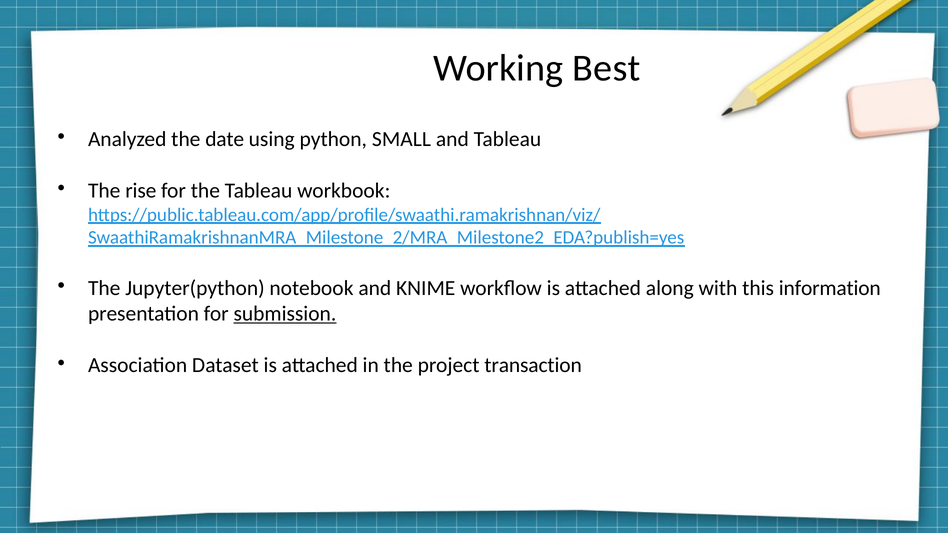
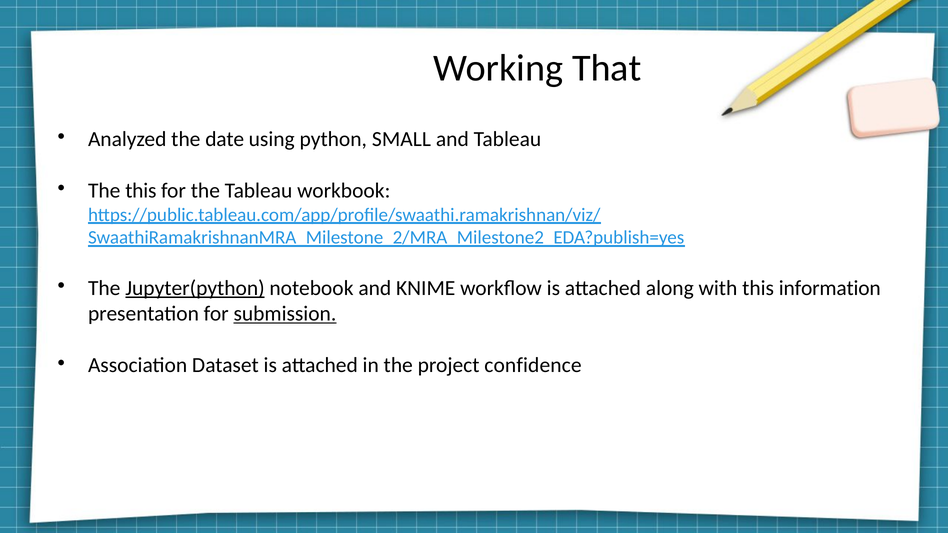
Best: Best -> That (607, 68)
The rise: rise -> this (141, 191)
Jupyter(python underline: none -> present (195, 288)
transaction: transaction -> confidence (533, 366)
